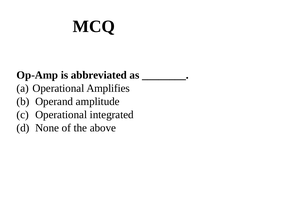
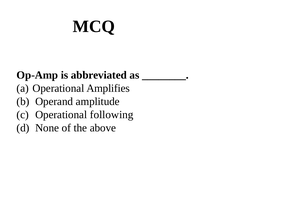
integrated: integrated -> following (112, 115)
